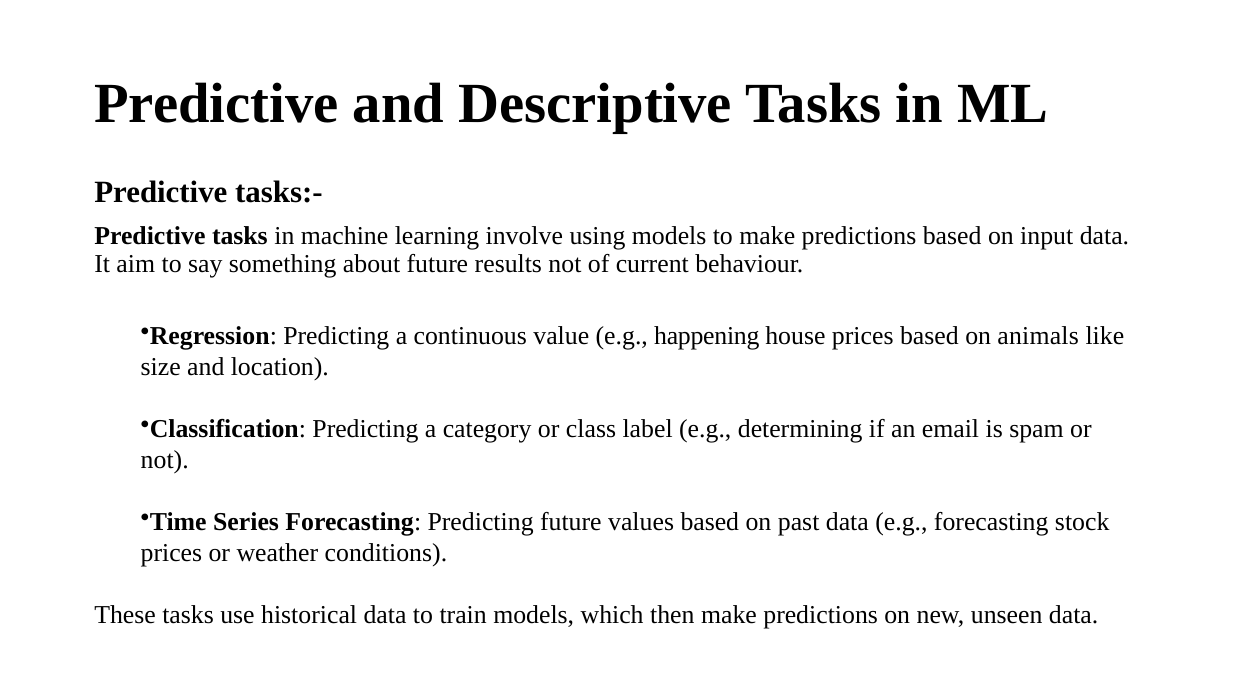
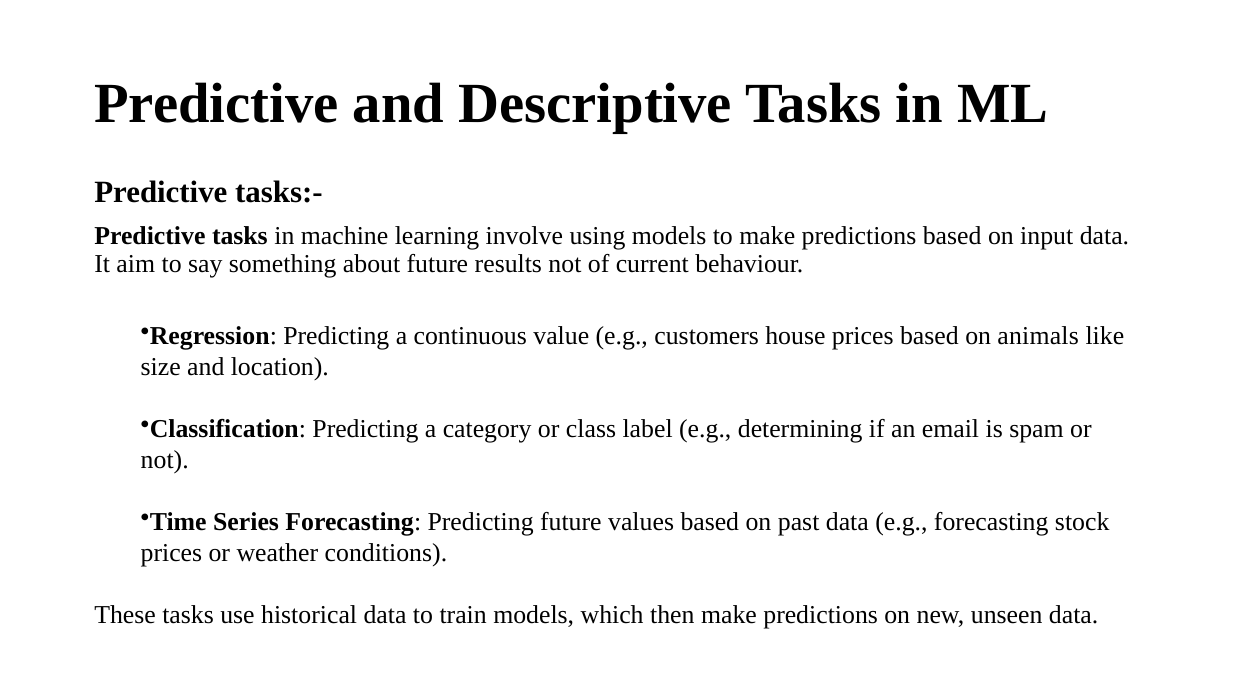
happening: happening -> customers (707, 336)
